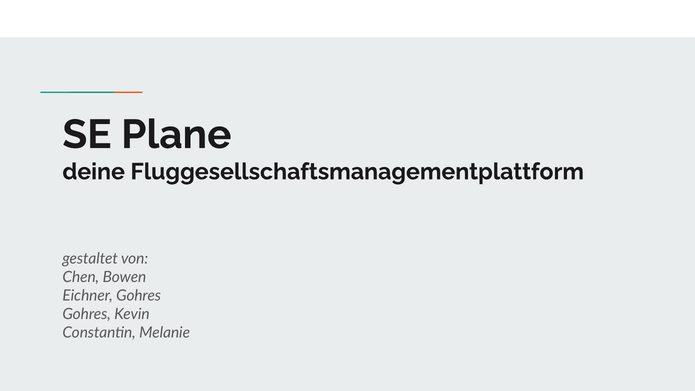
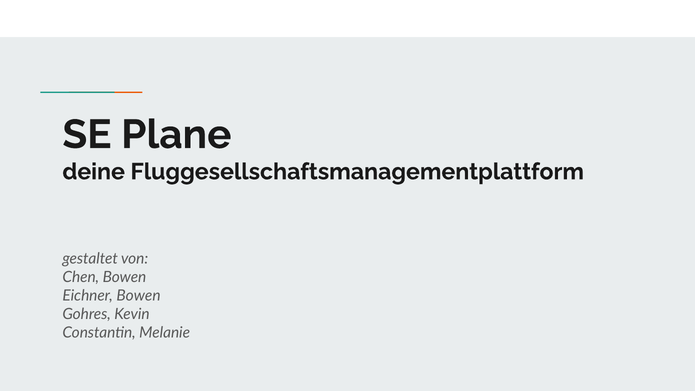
Eichner Gohres: Gohres -> Bowen (138, 296)
